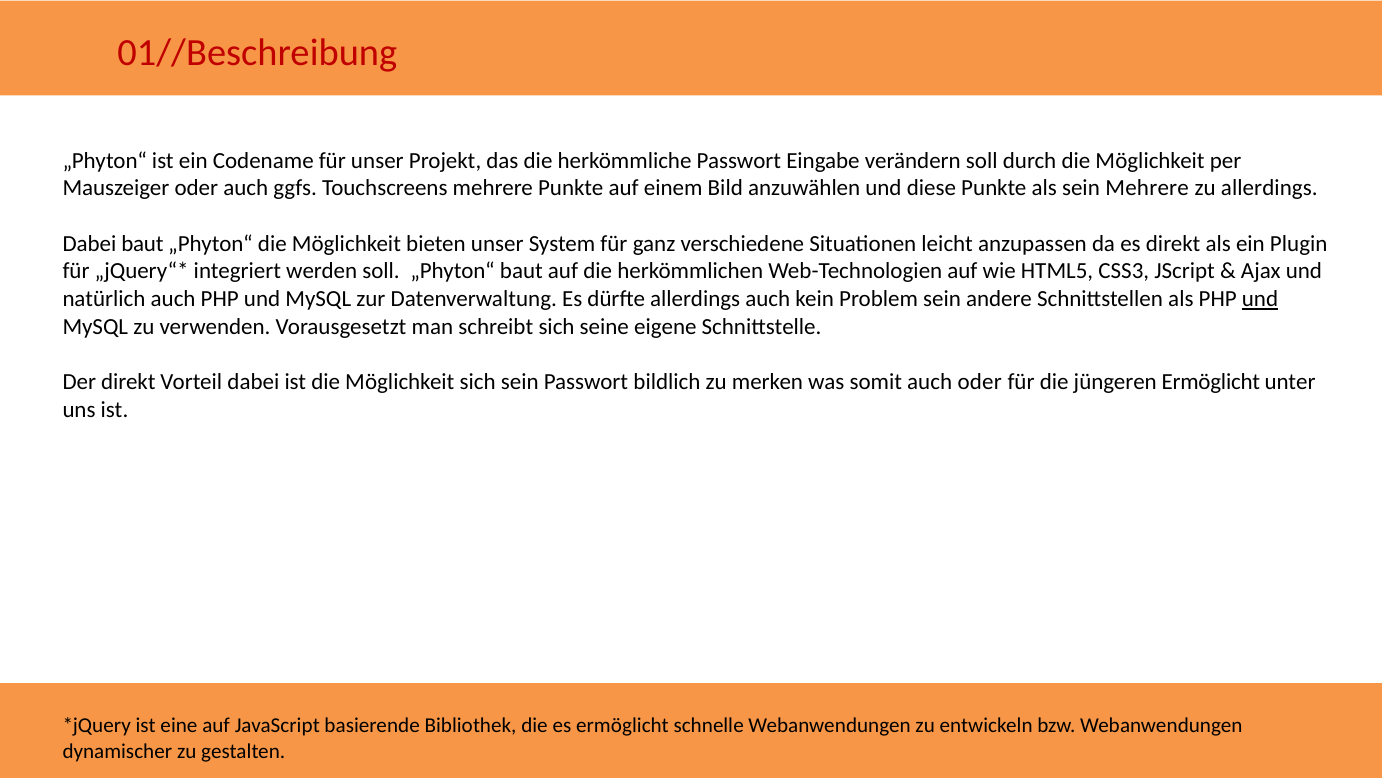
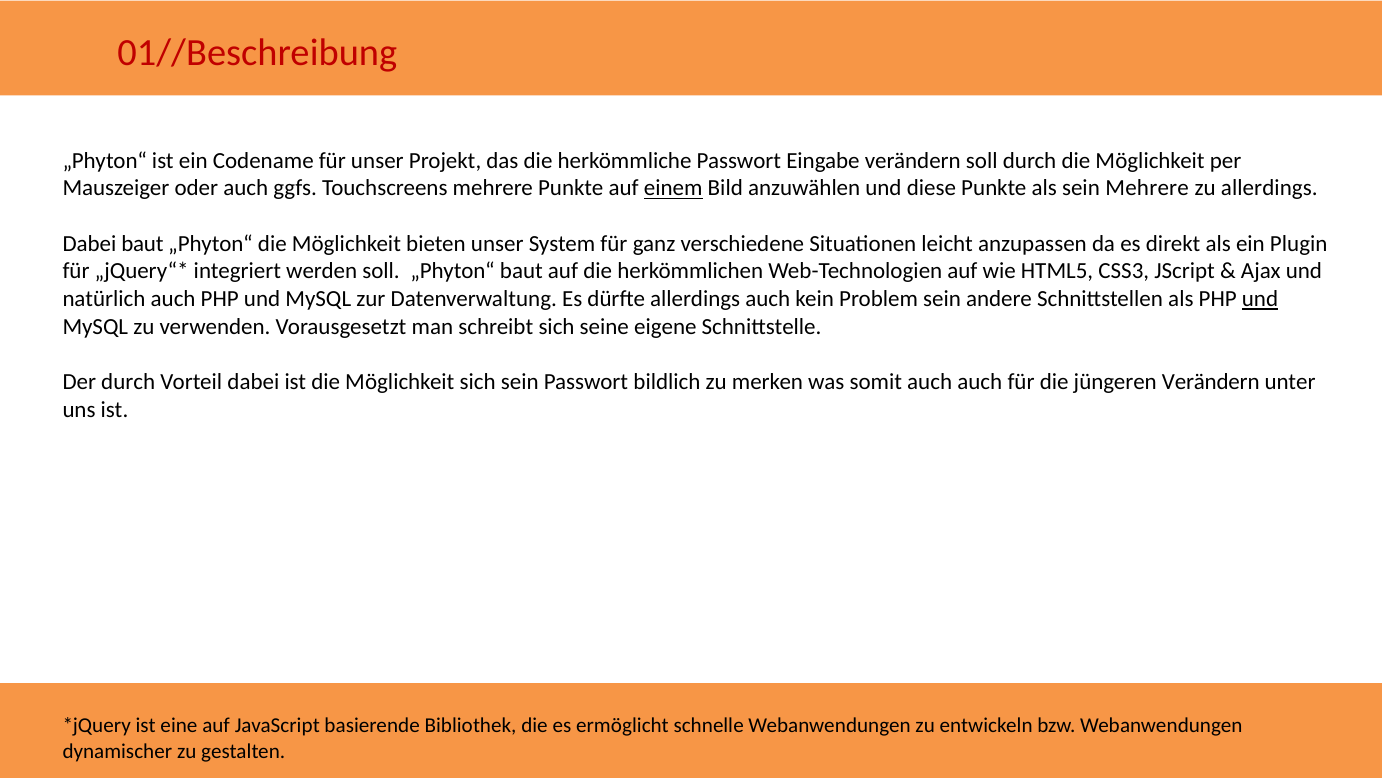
einem underline: none -> present (673, 188)
Der direkt: direkt -> durch (128, 382)
auch oder: oder -> auch (980, 382)
jüngeren Ermöglicht: Ermöglicht -> Verändern (1211, 382)
